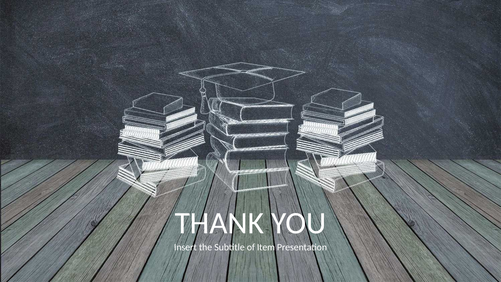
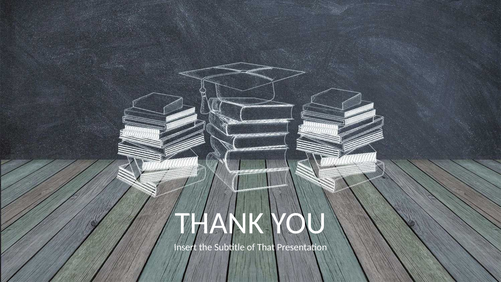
Item: Item -> That (266, 247)
